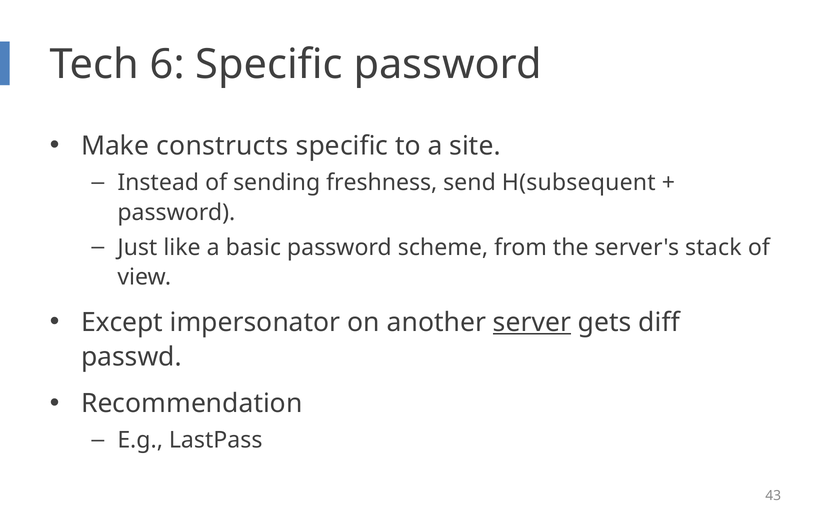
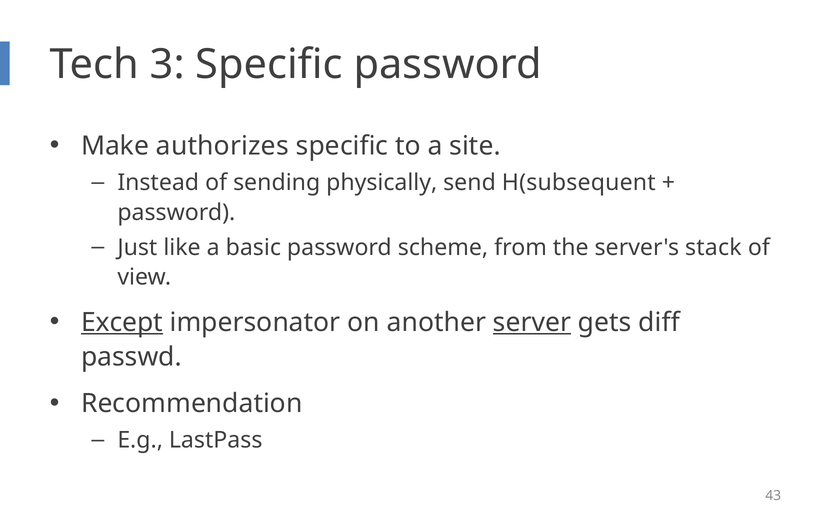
6: 6 -> 3 (167, 65)
constructs: constructs -> authorizes (222, 146)
freshness: freshness -> physically (382, 182)
Except underline: none -> present (122, 322)
